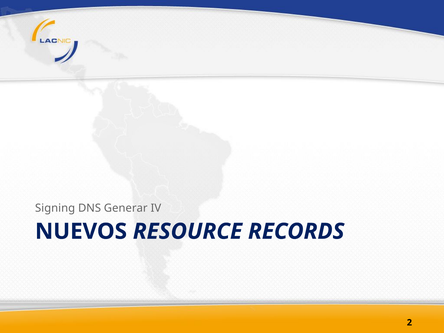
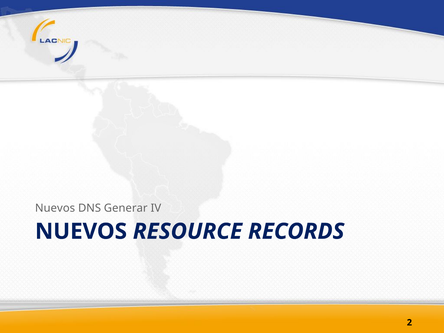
Signing: Signing -> Nuevos (55, 208)
